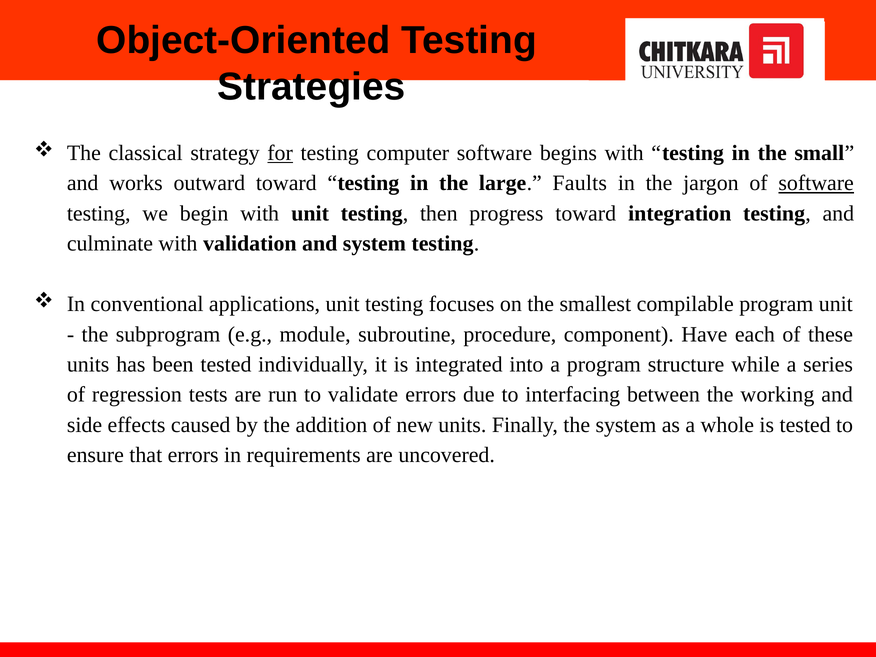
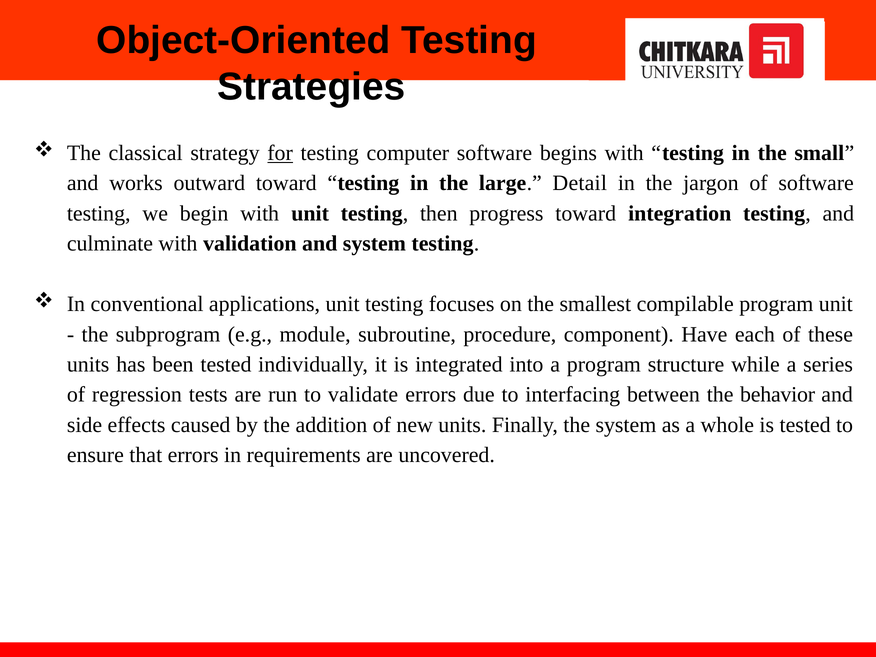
Faults: Faults -> Detail (580, 183)
software underline: present -> none (816, 183)
working: working -> behavior (778, 395)
